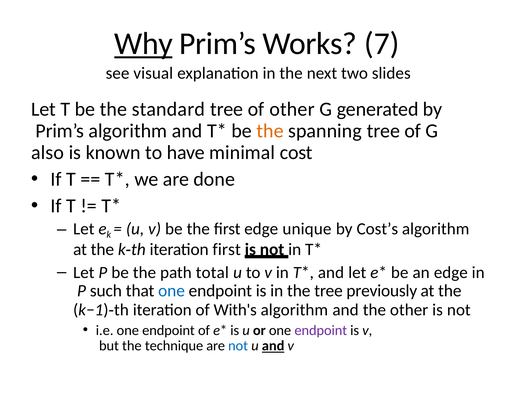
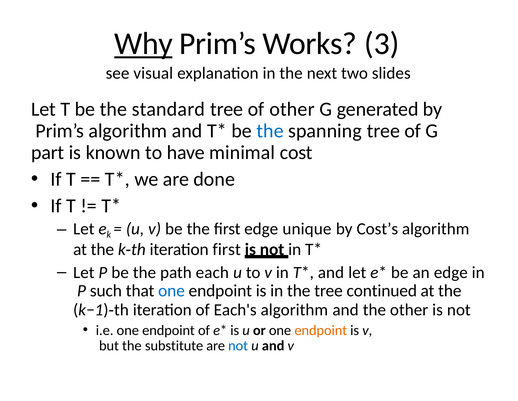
7: 7 -> 3 (382, 44)
the colour: orange -> blue (270, 131)
also: also -> part (48, 152)
total: total -> each (212, 272)
previously: previously -> continued (382, 290)
With's: With's -> Each's (235, 309)
endpoint colour: purple -> orange (321, 330)
technique: technique -> substitute (174, 345)
and underline: present -> none (273, 345)
